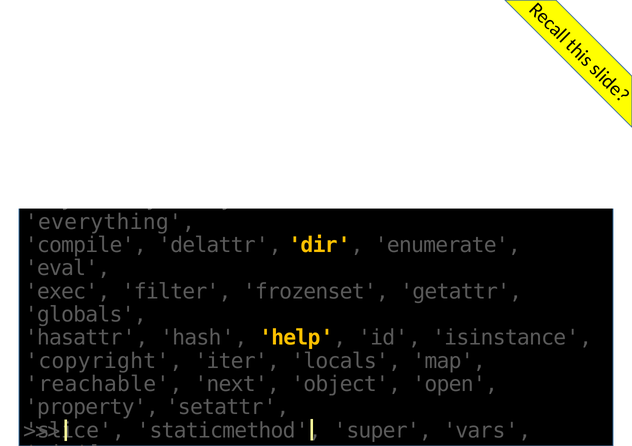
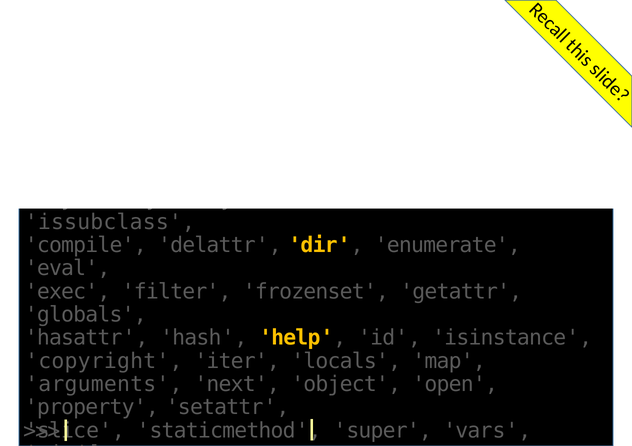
everything: everything -> issubclass (110, 222)
reachable: reachable -> arguments (104, 384)
